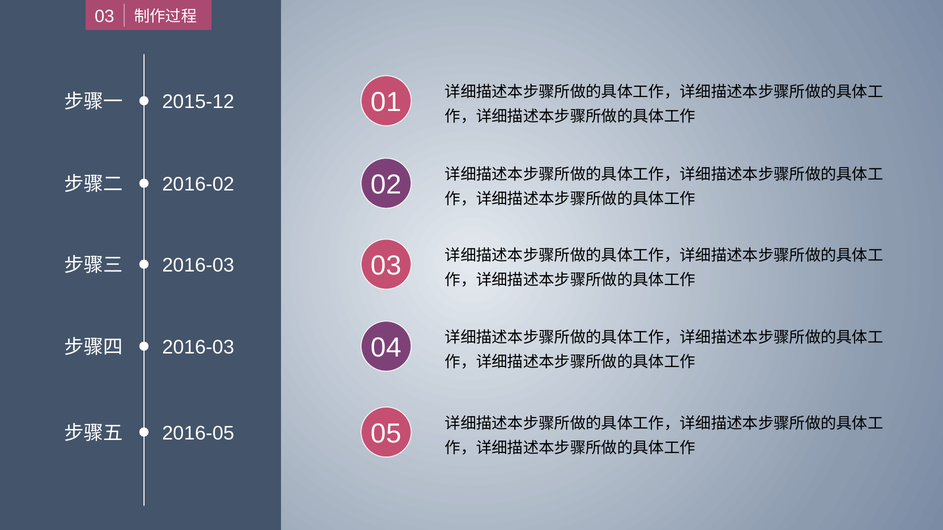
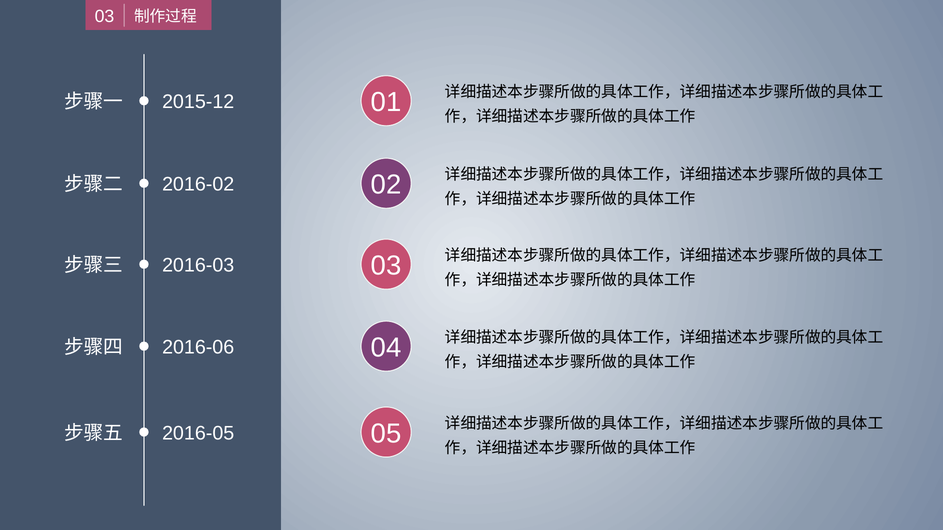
2016-03: 2016-03 -> 2016-06 (198, 348)
